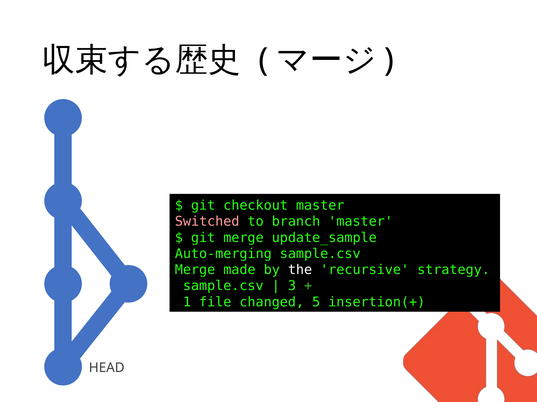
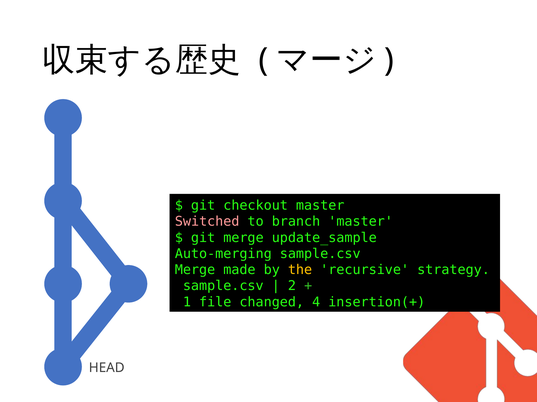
the colour: white -> yellow (300, 270)
3: 3 -> 2 (292, 286)
5: 5 -> 4 (316, 303)
